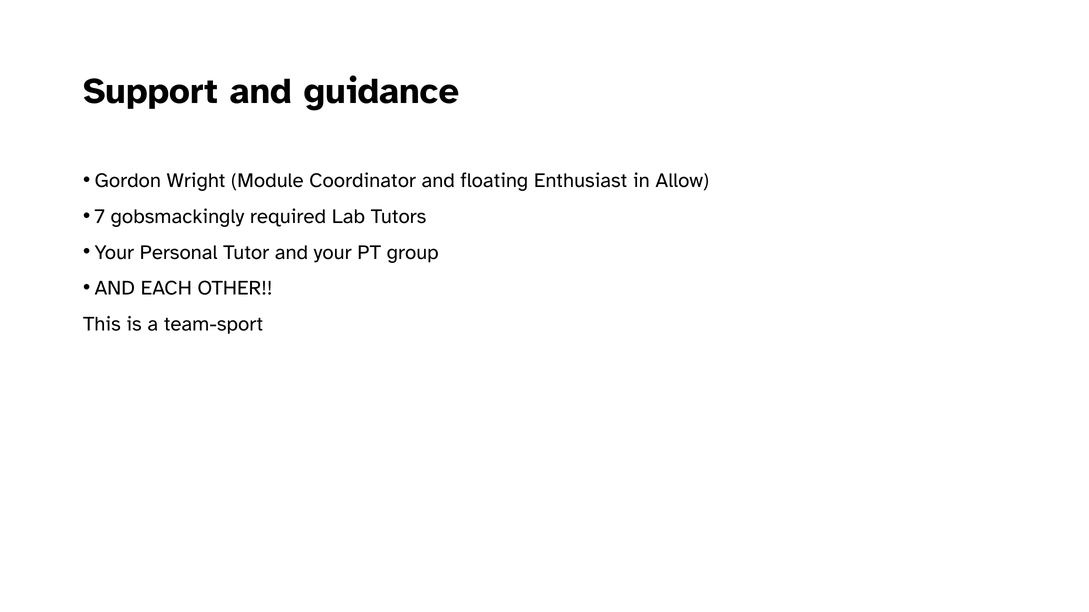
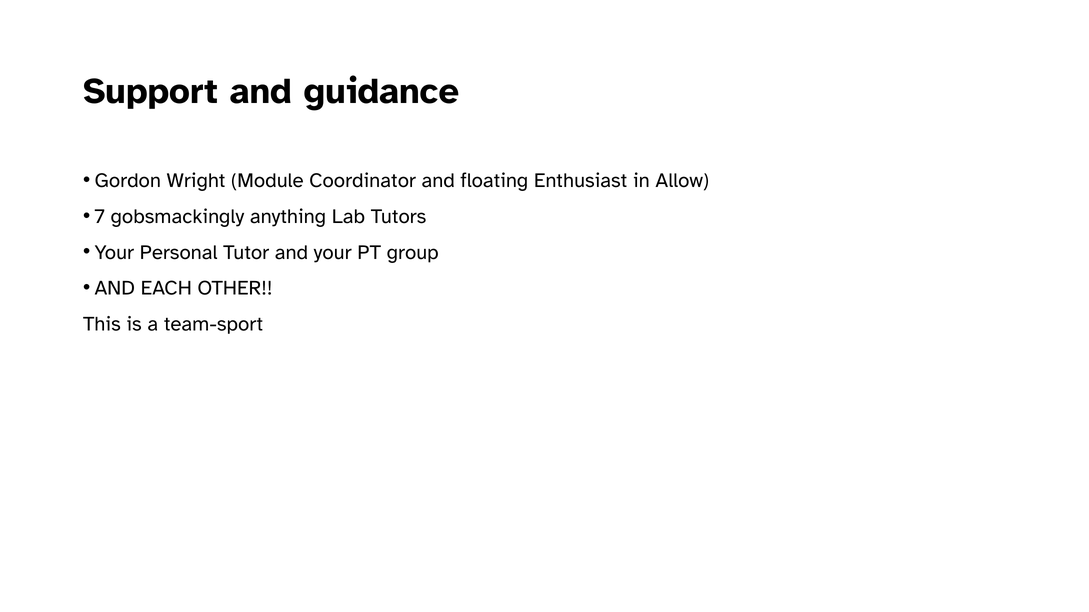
required: required -> anything (288, 217)
